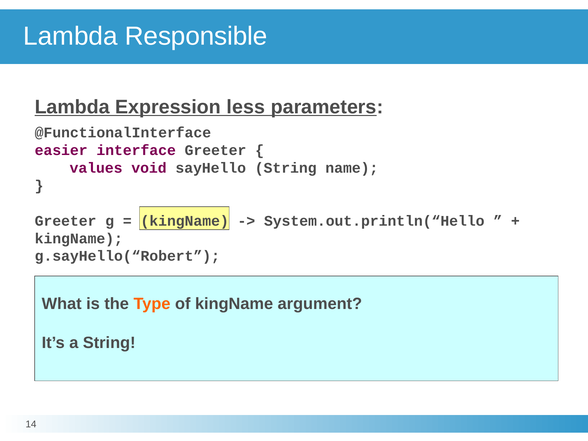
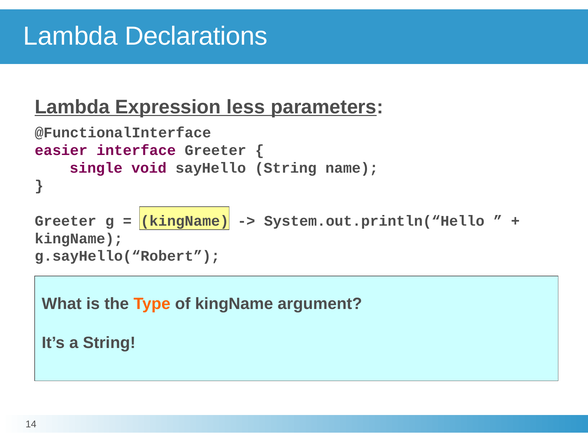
Responsible: Responsible -> Declarations (196, 36)
values: values -> single (96, 168)
